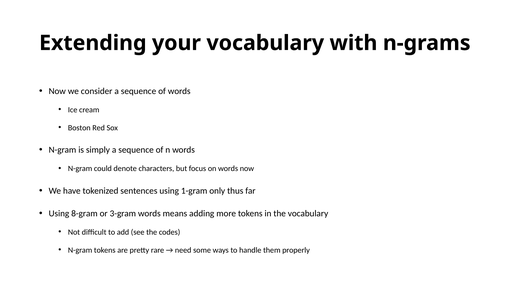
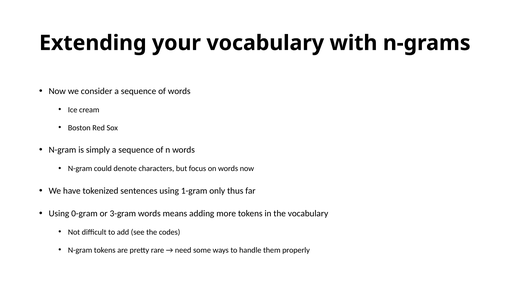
8-gram: 8-gram -> 0-gram (84, 214)
